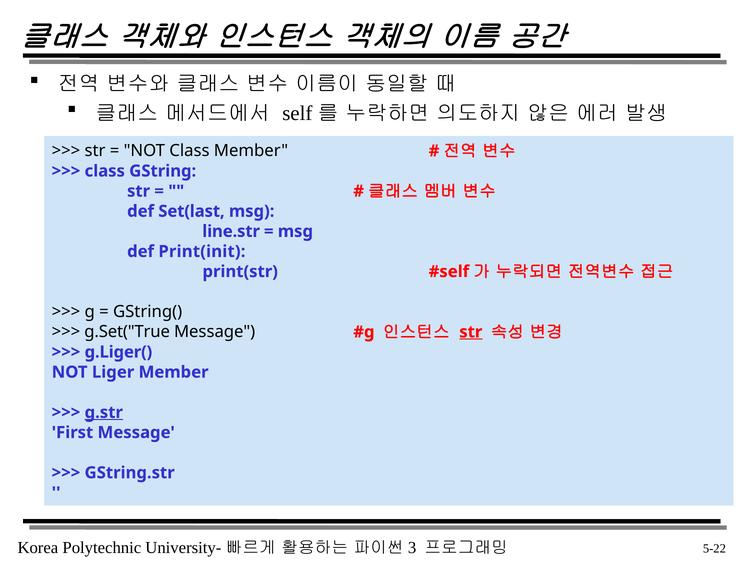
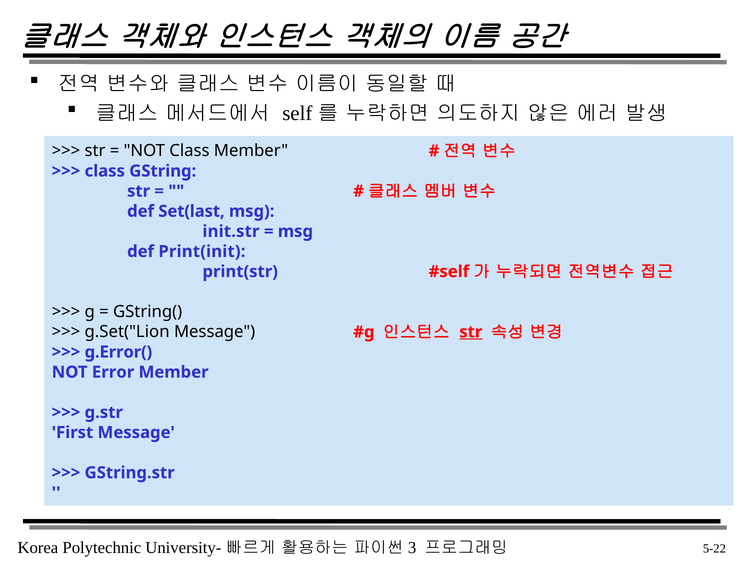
line.str: line.str -> init.str (231, 231)
g.Set("True: g.Set("True -> g.Set("Lion (127, 332)
g.Liger(: g.Liger( -> g.Error( (118, 352)
Liger: Liger -> Error (113, 372)
g.str underline: present -> none (104, 412)
